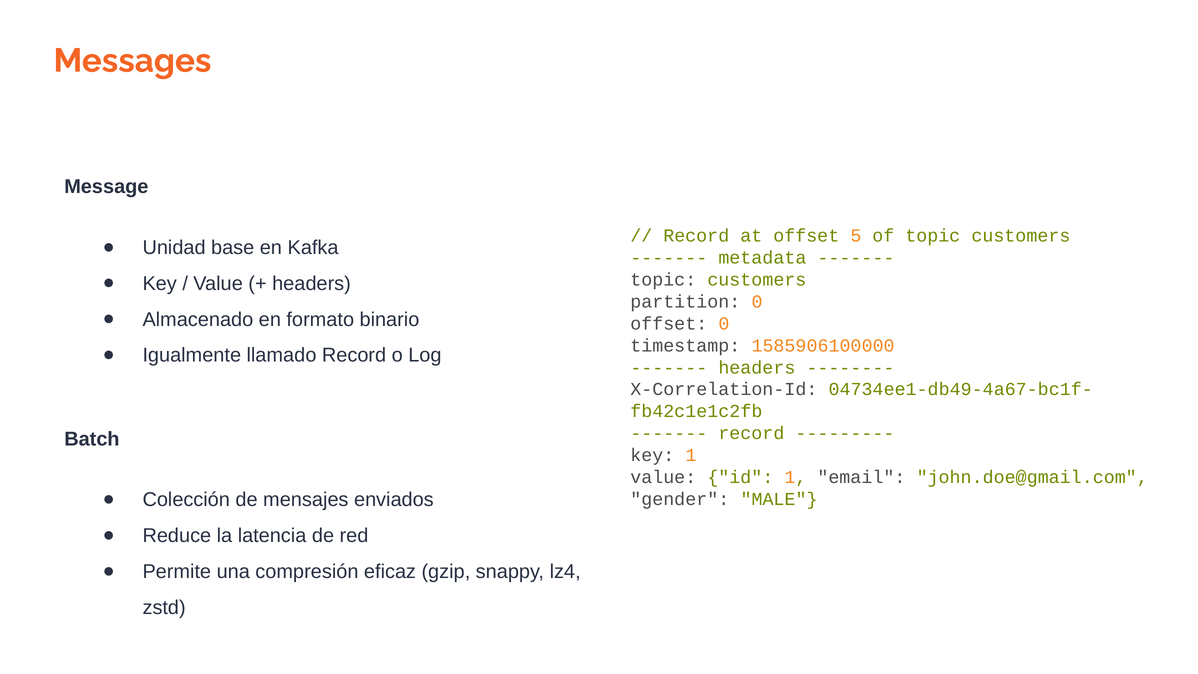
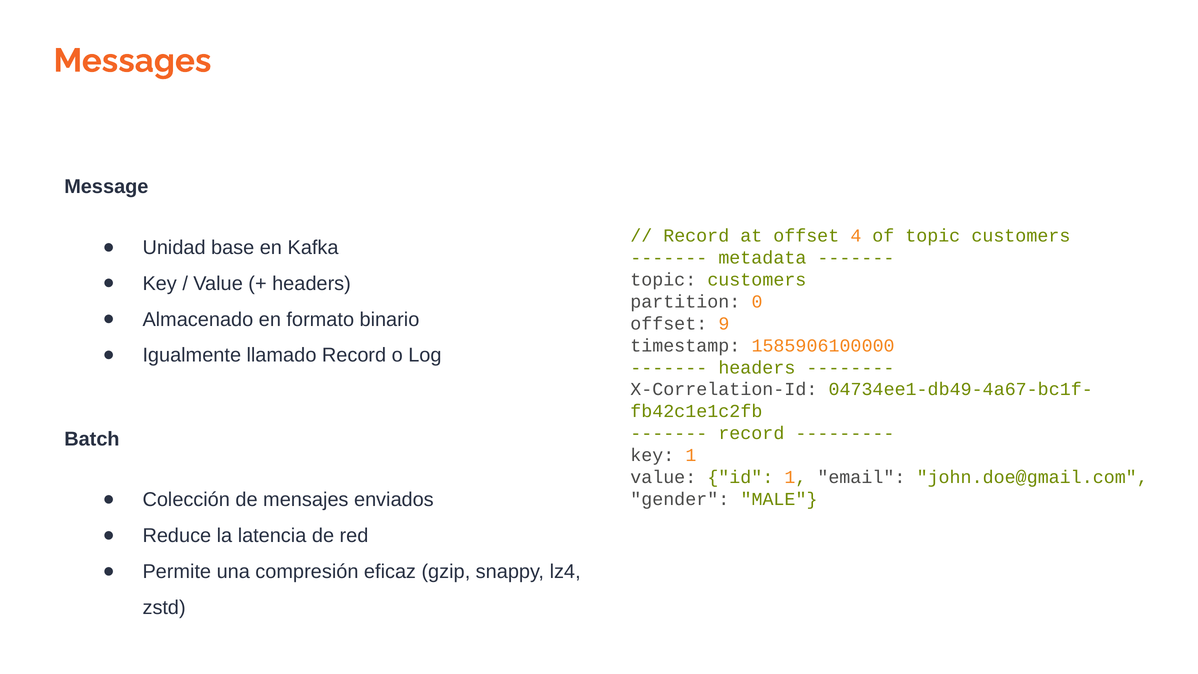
5: 5 -> 4 (856, 236)
offset 0: 0 -> 9 (724, 323)
